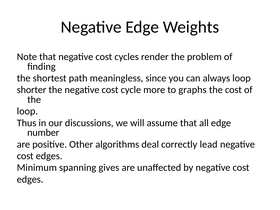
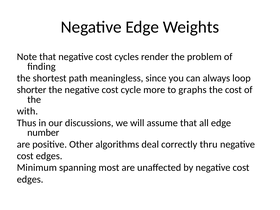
loop: loop -> with (27, 111)
lead: lead -> thru (209, 144)
gives: gives -> most (109, 168)
